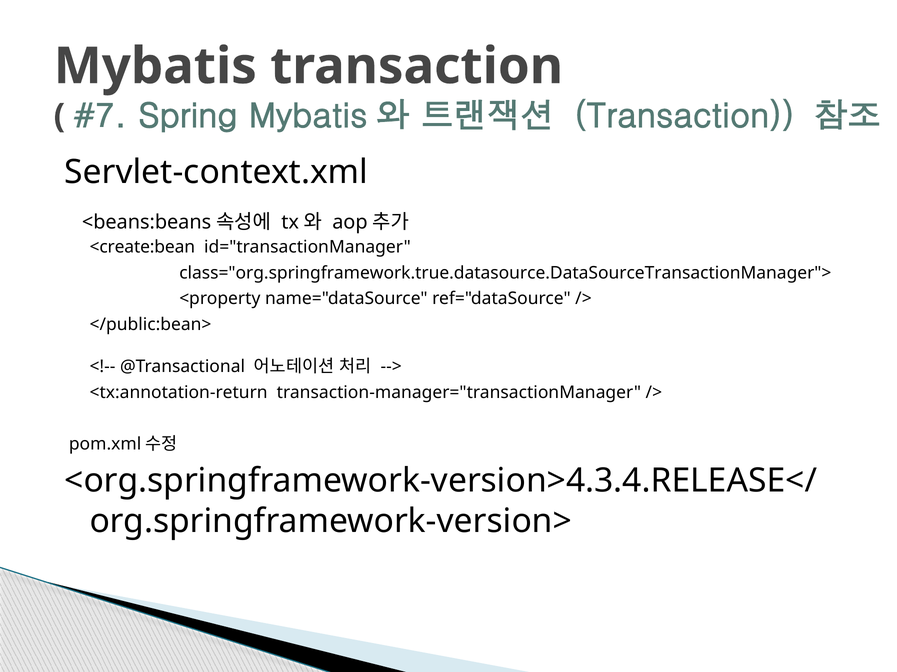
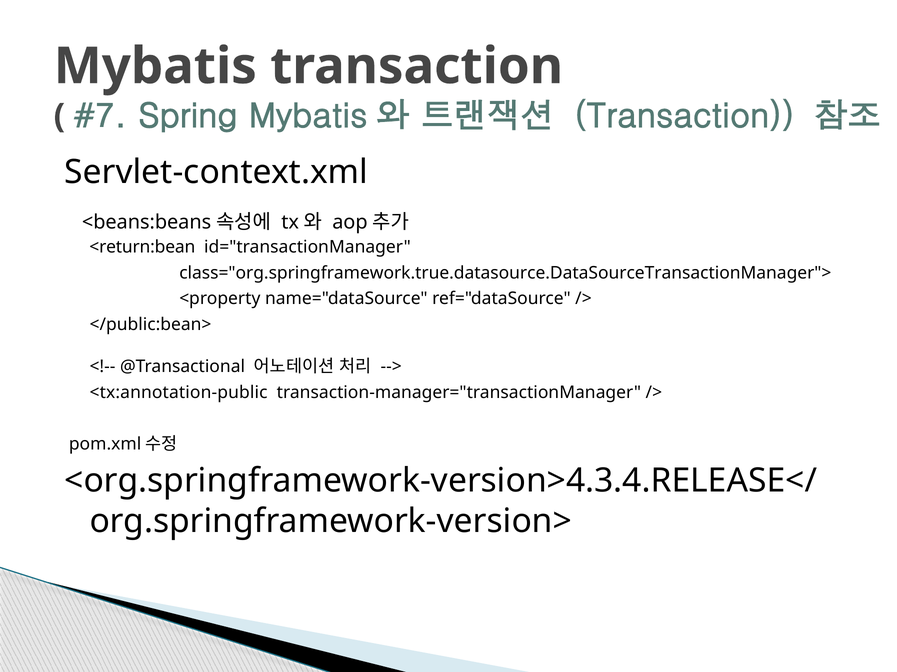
<create:bean: <create:bean -> <return:bean (142, 247)
<tx:annotation-return: <tx:annotation-return -> <tx:annotation-public (179, 393)
